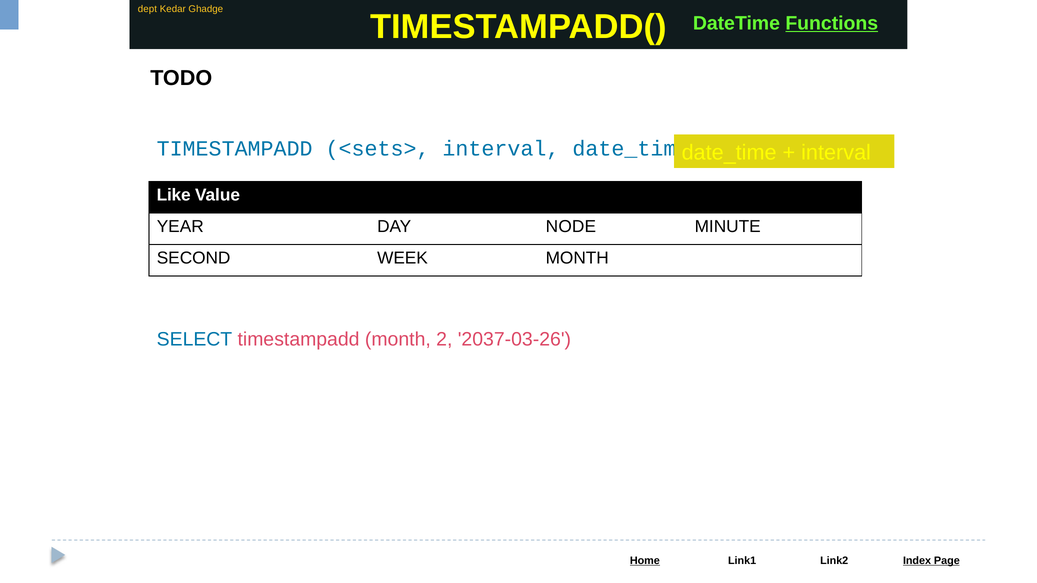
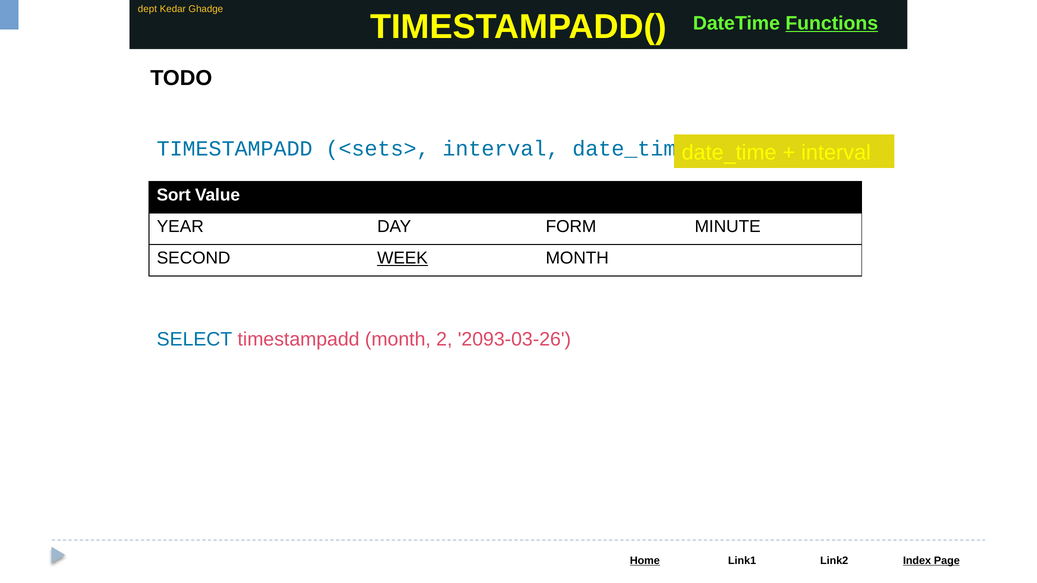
Like: Like -> Sort (174, 195)
NODE: NODE -> FORM (571, 227)
WEEK underline: none -> present (402, 258)
2037-03-26: 2037-03-26 -> 2093-03-26 (514, 340)
